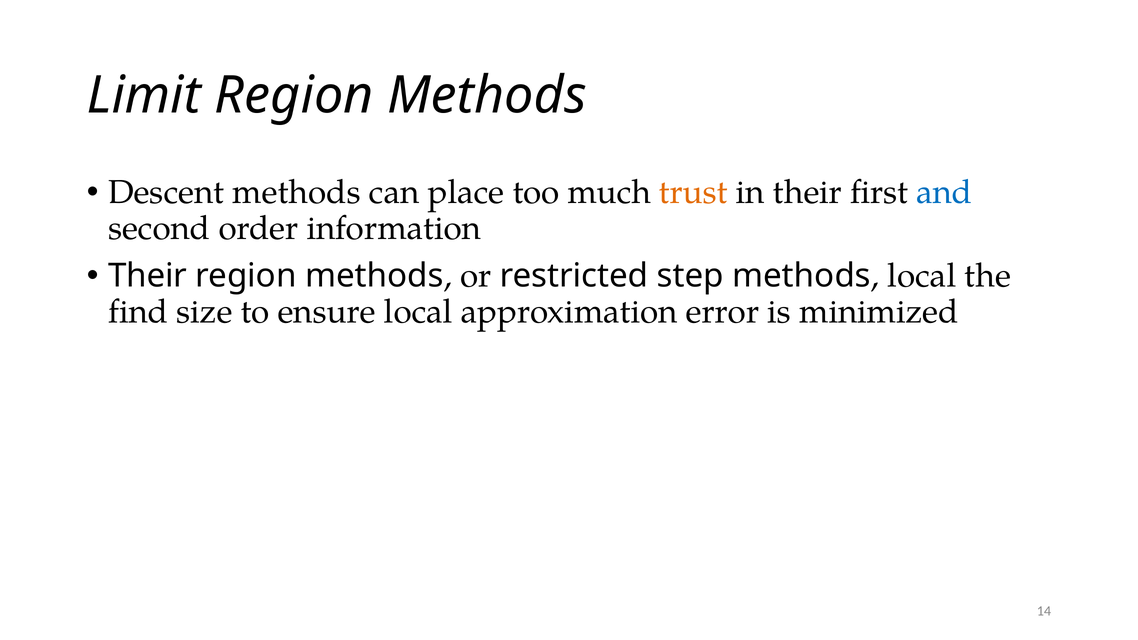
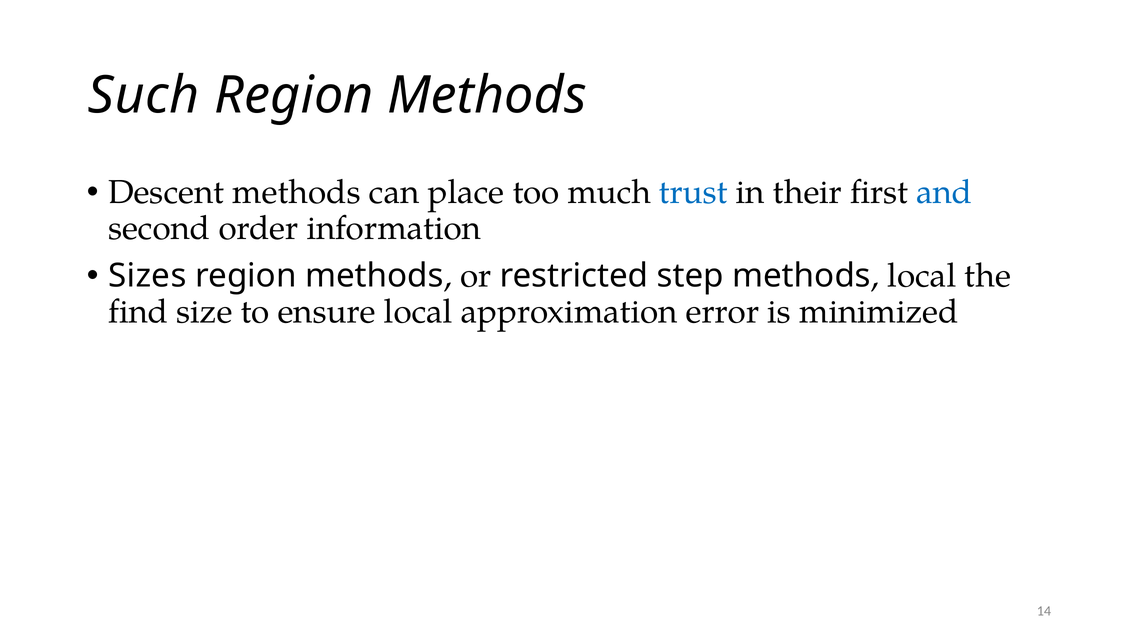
Limit: Limit -> Such (144, 96)
trust colour: orange -> blue (693, 192)
Their: Their -> Sizes (147, 276)
